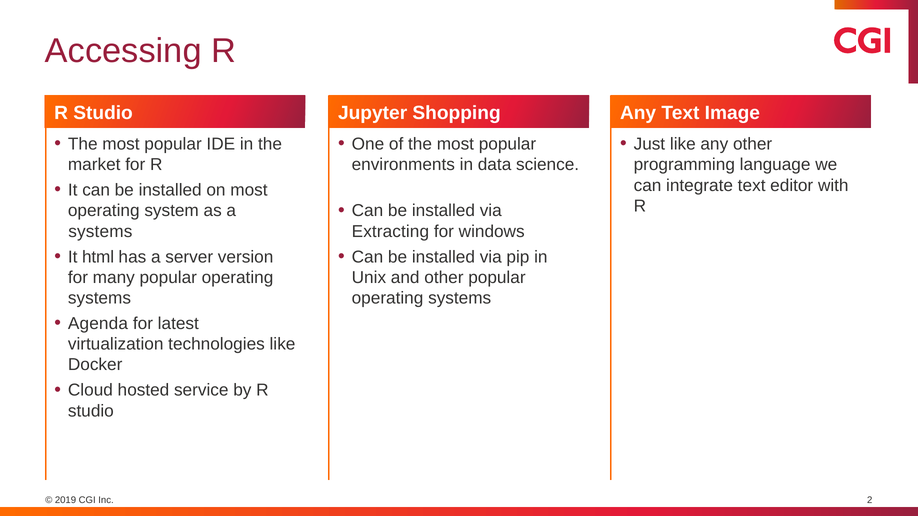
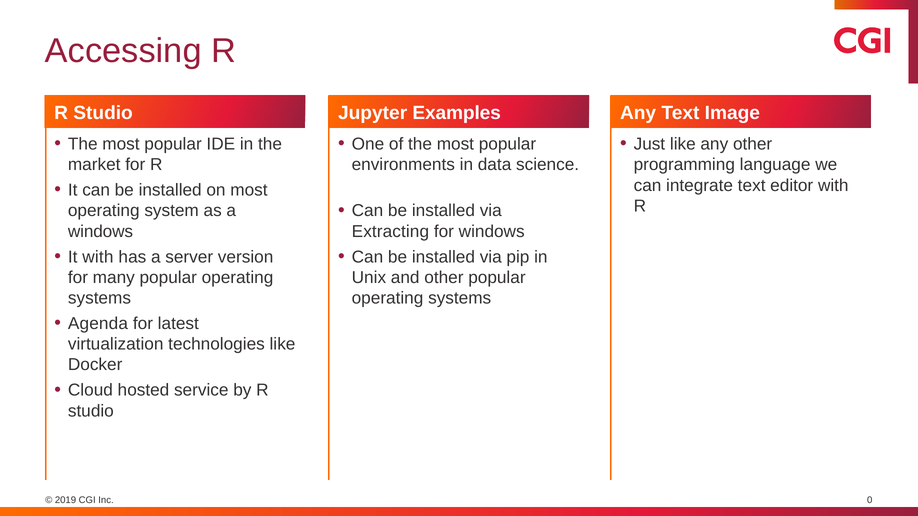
Shopping: Shopping -> Examples (457, 113)
systems: systems -> windows (101, 232)
It html: html -> with (98, 257)
2: 2 -> 0 (870, 501)
